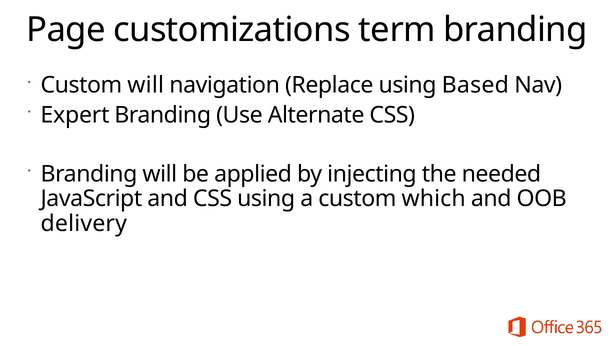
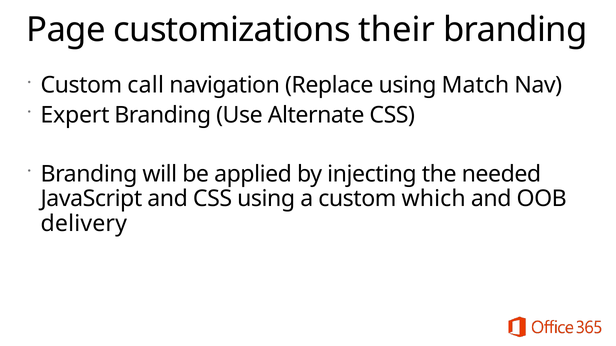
term: term -> their (397, 30)
Custom will: will -> call (146, 86)
Based: Based -> Match (475, 86)
